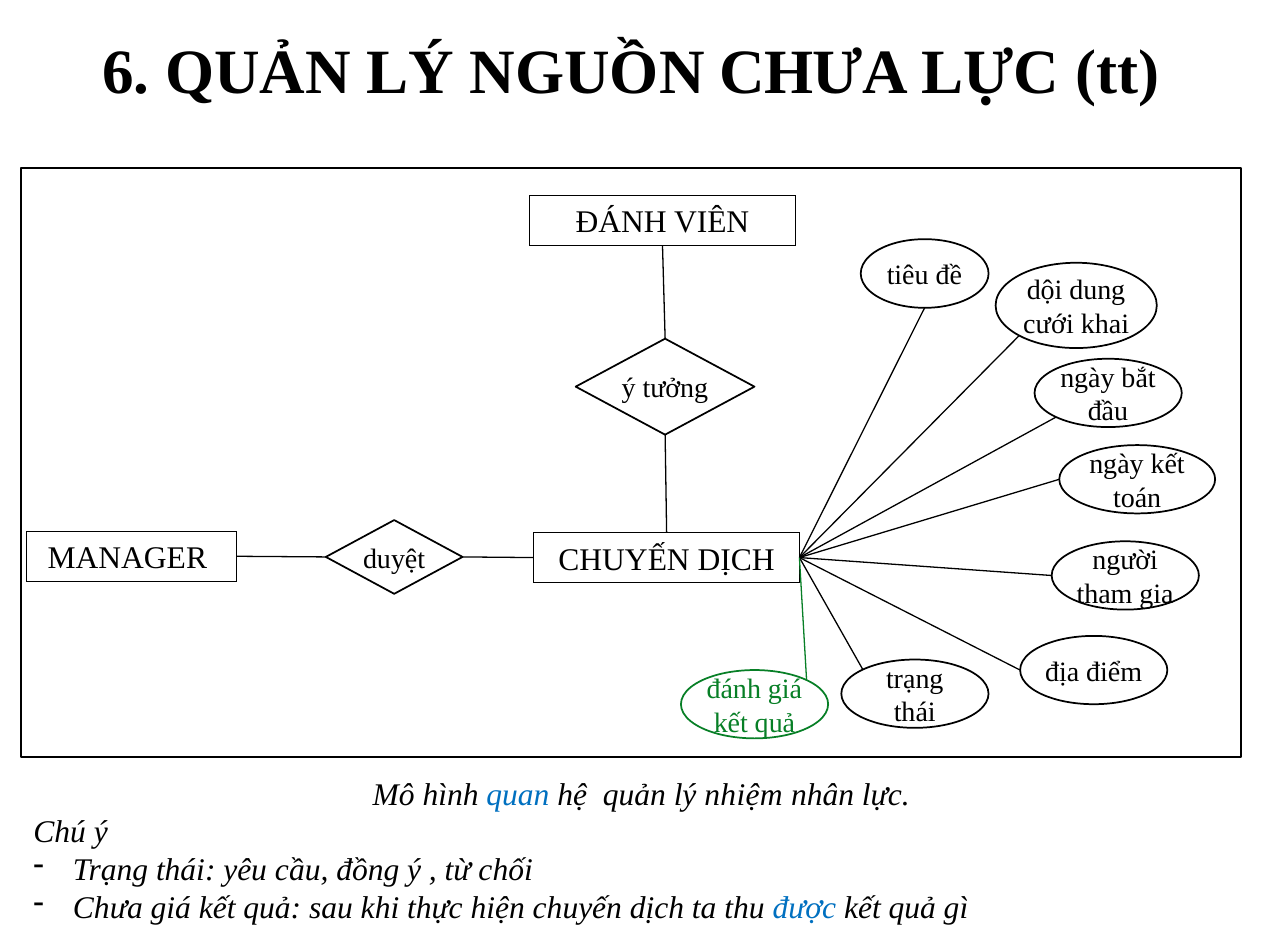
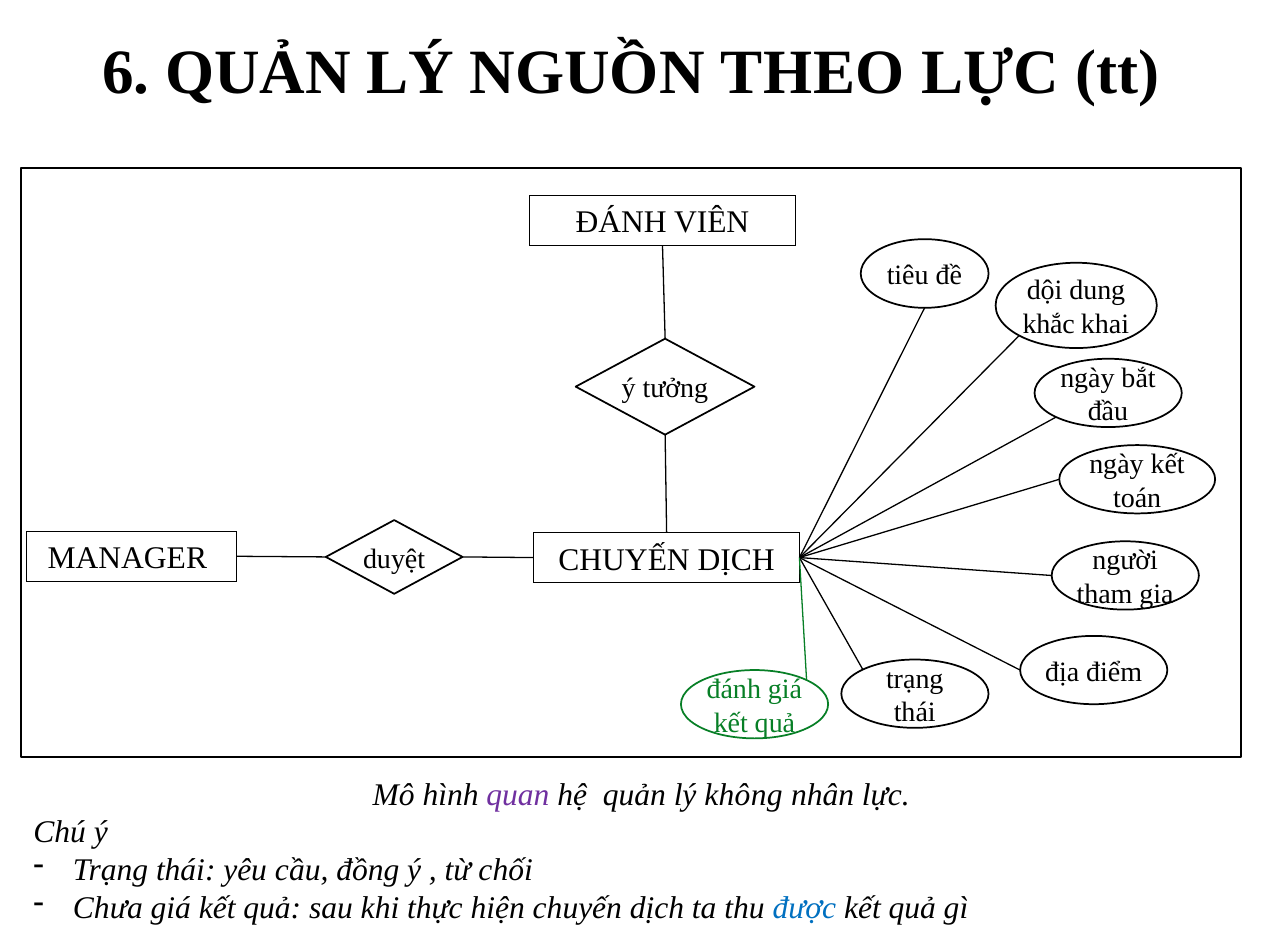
NGUỒN CHƯA: CHƯA -> THEO (813, 73)
cưới: cưới -> khắc (1049, 324)
quan colour: blue -> purple (518, 795)
nhiệm: nhiệm -> không (744, 795)
